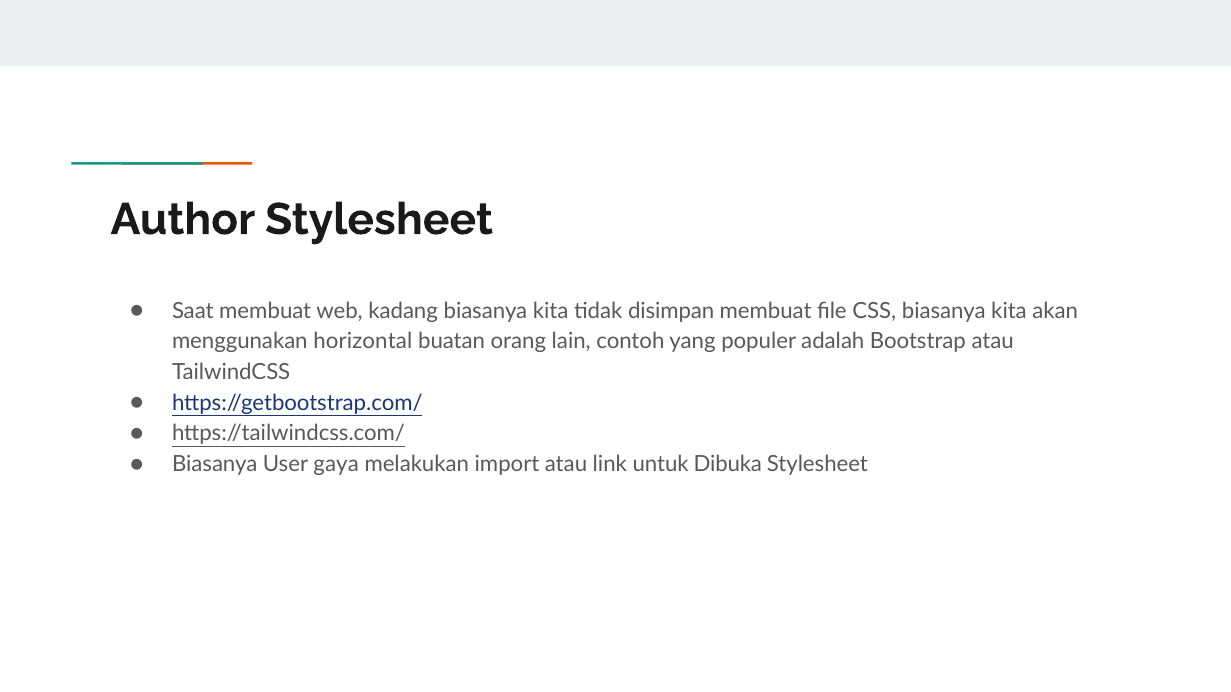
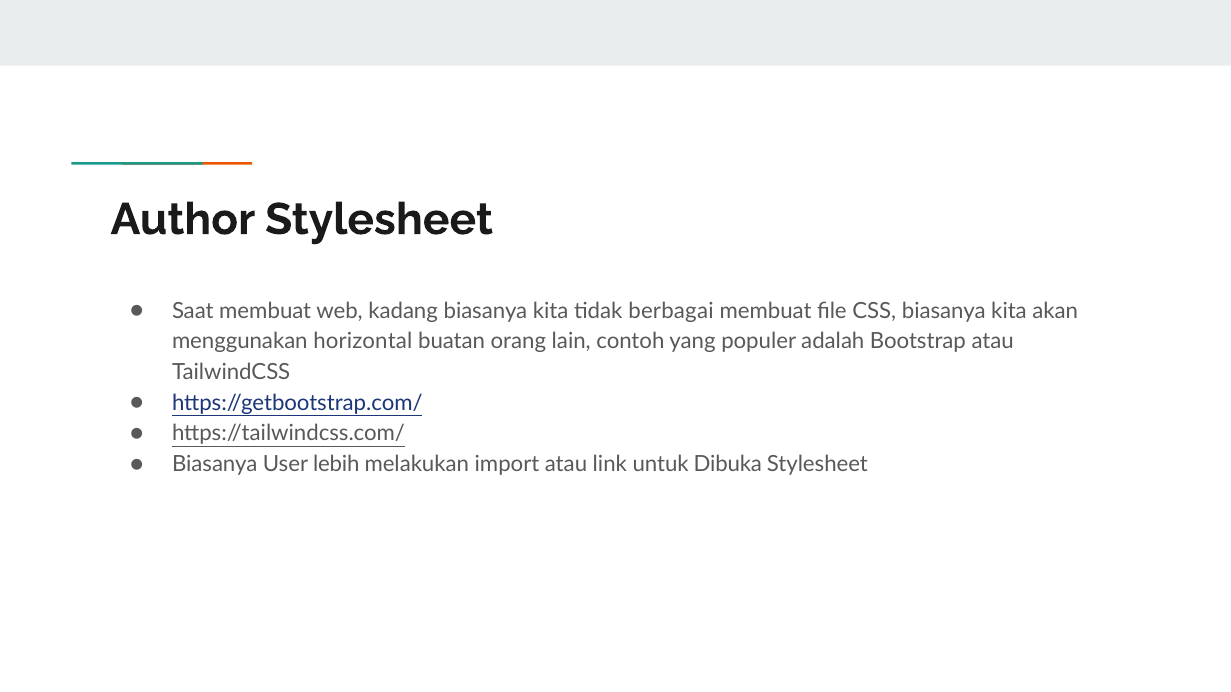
disimpan: disimpan -> berbagai (671, 311)
gaya: gaya -> lebih (336, 464)
